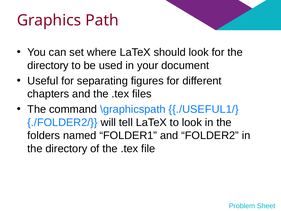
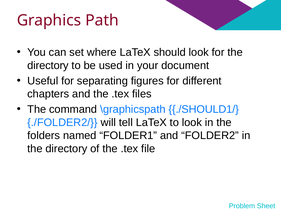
./USEFUL1/: ./USEFUL1/ -> ./SHOULD1/ (204, 109)
